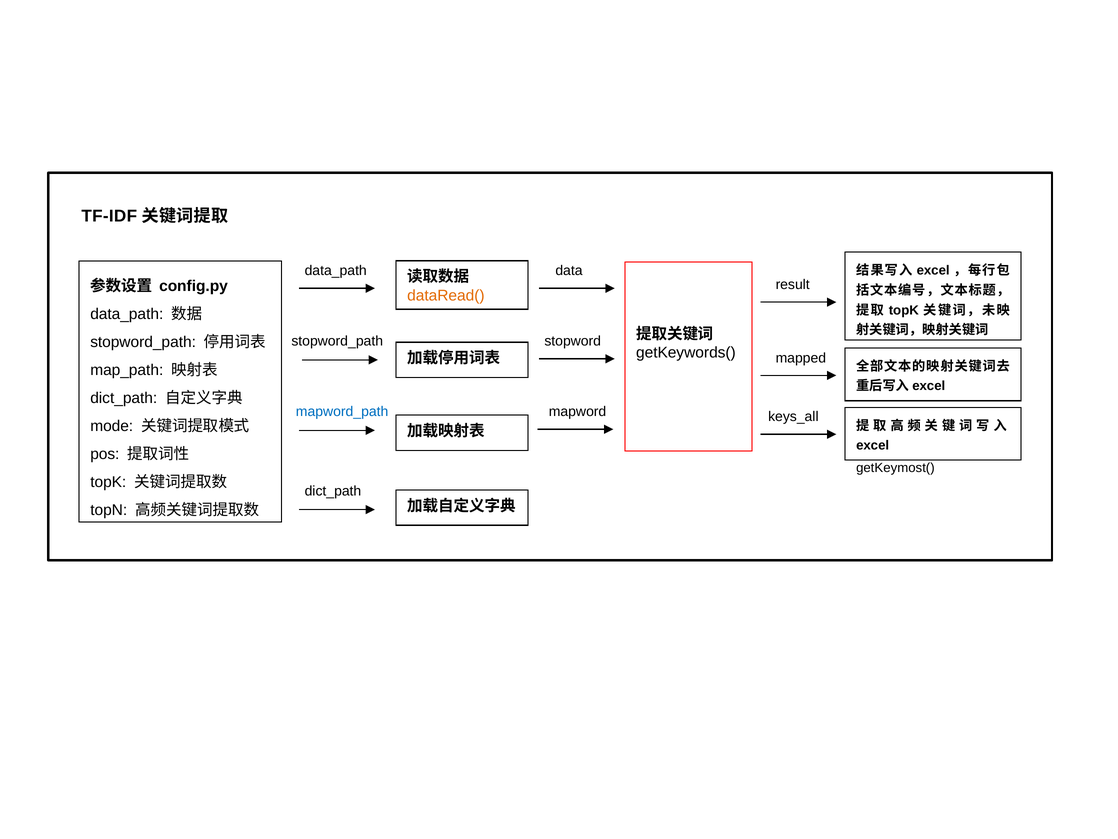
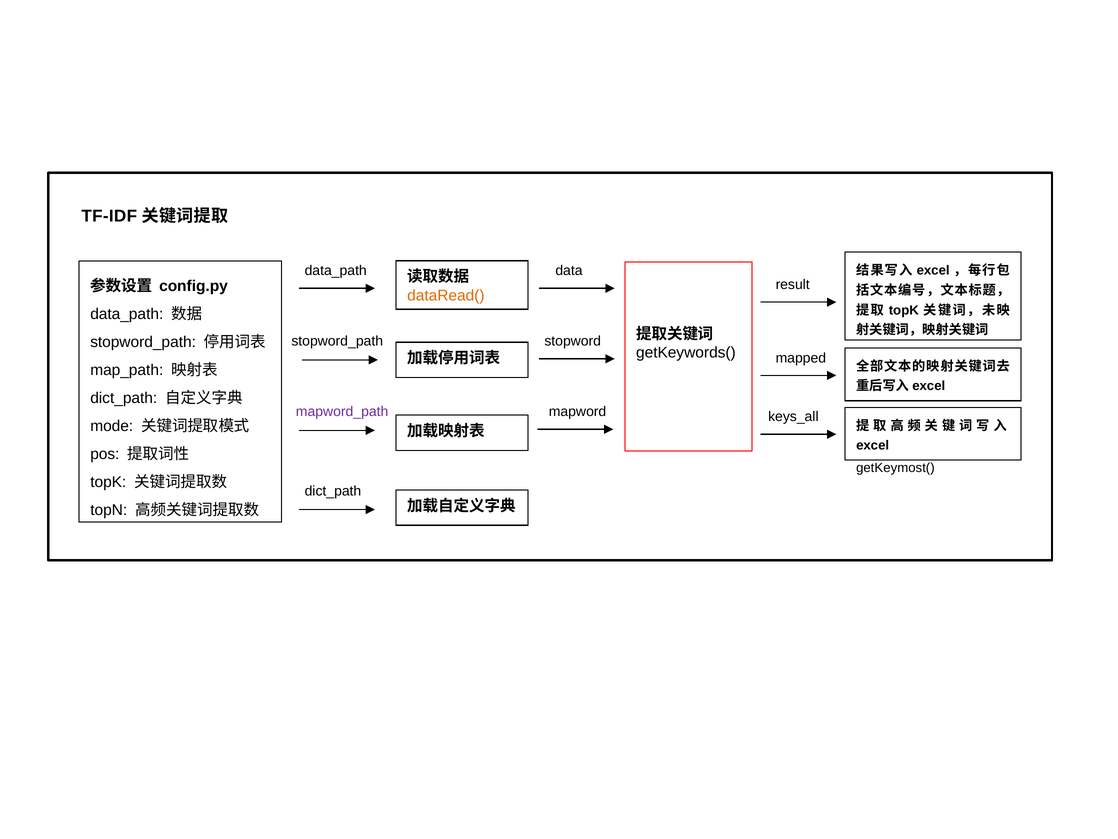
mapword_path colour: blue -> purple (342, 412)
